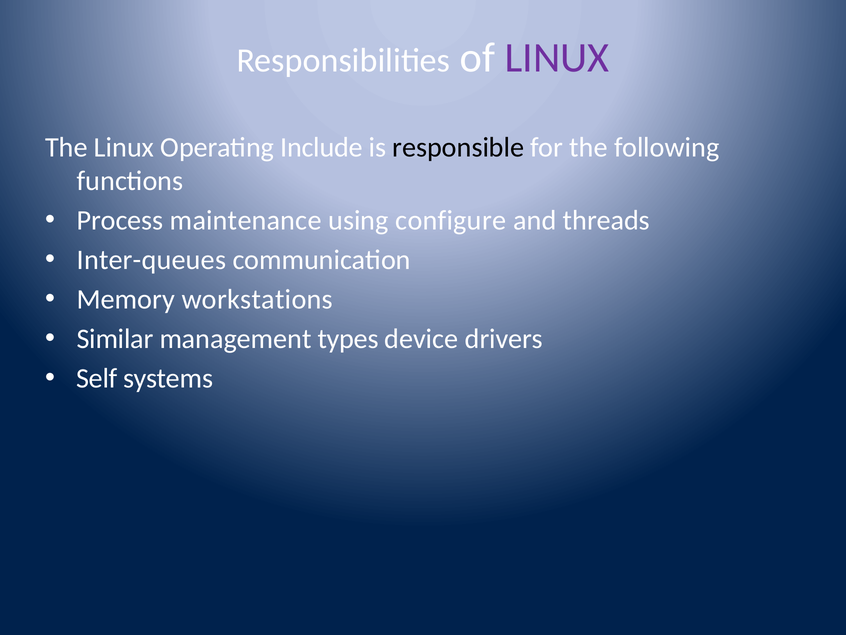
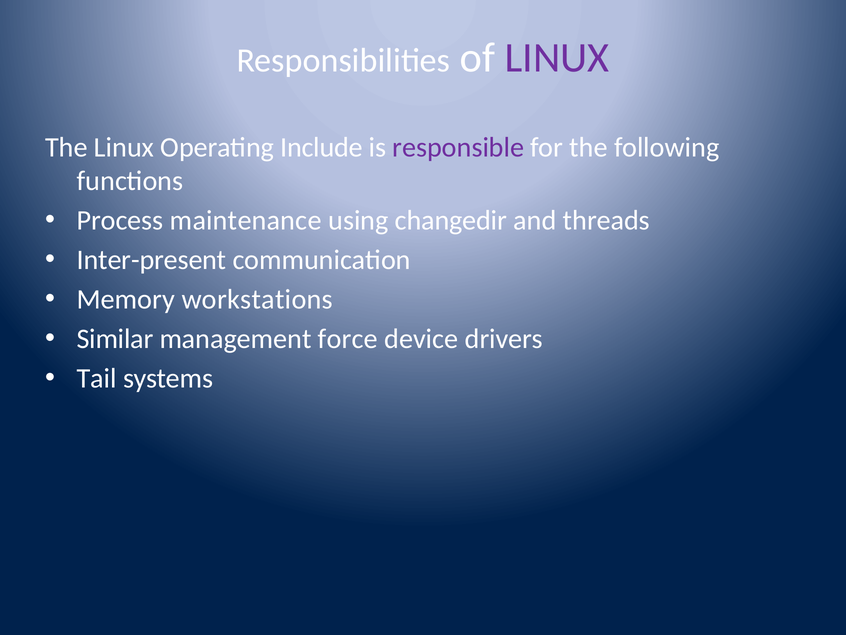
responsible colour: black -> purple (458, 147)
configure: configure -> changedir (451, 220)
Inter-queues: Inter-queues -> Inter-present (152, 260)
types: types -> force (348, 339)
Self: Self -> Tail (97, 378)
